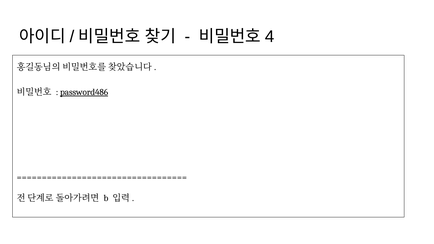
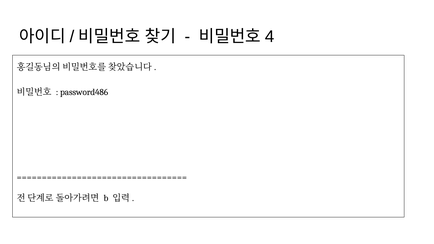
password486 underline: present -> none (84, 92)
